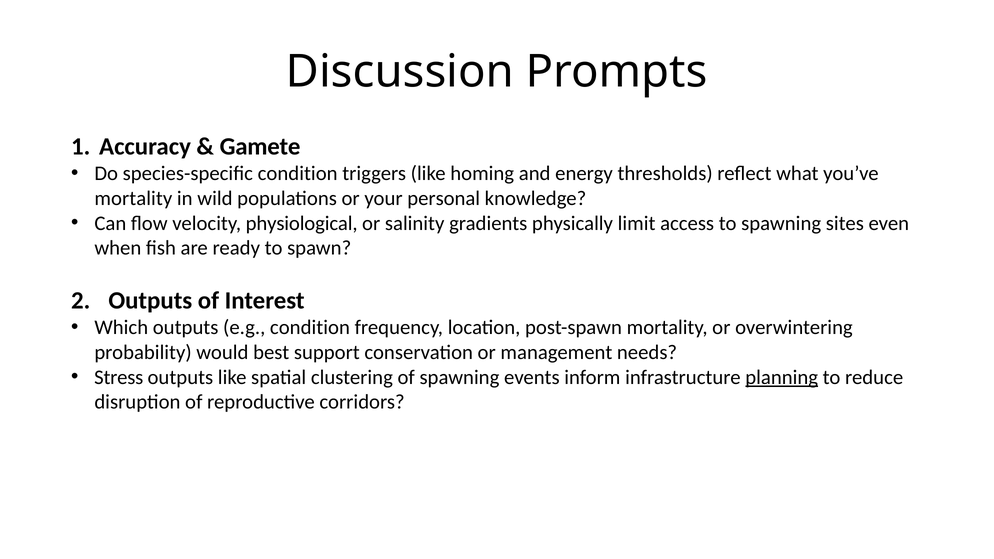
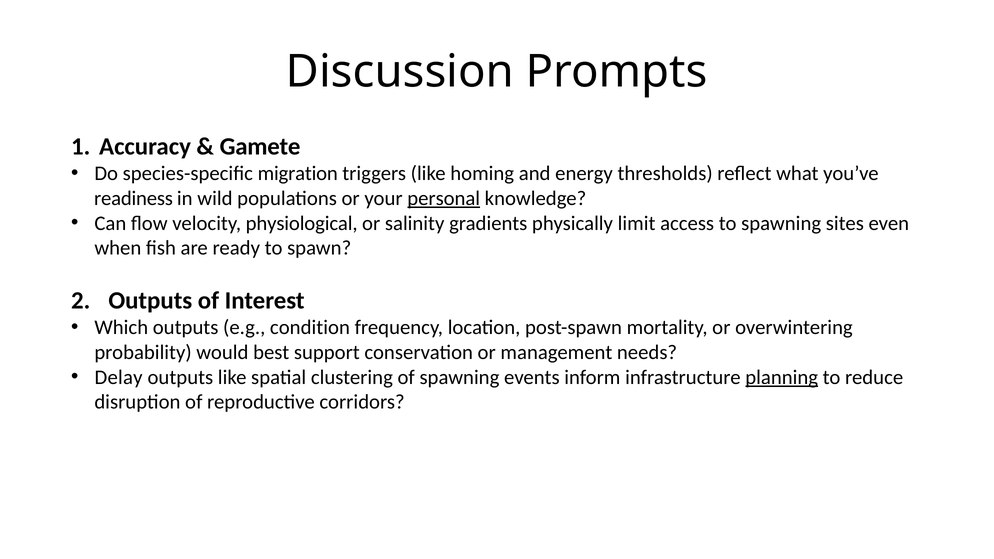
species-specific condition: condition -> migration (298, 174)
mortality: mortality -> readiness (133, 198)
personal underline: none -> present (444, 198)
Stress: Stress -> Delay (119, 377)
